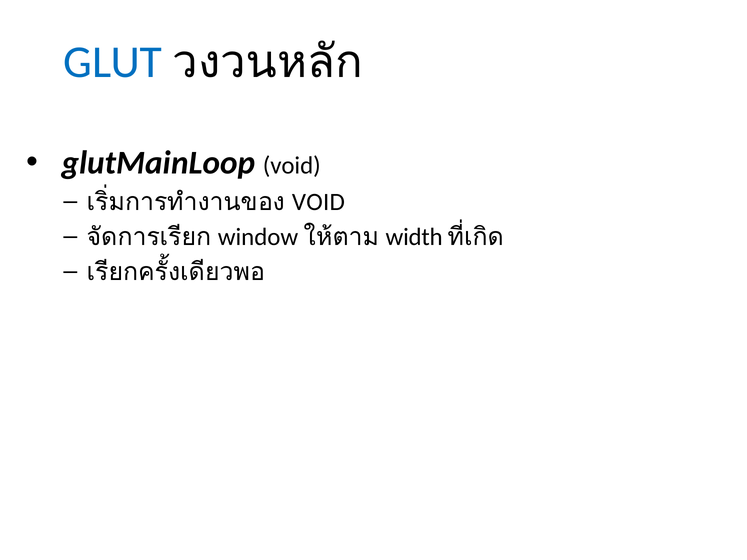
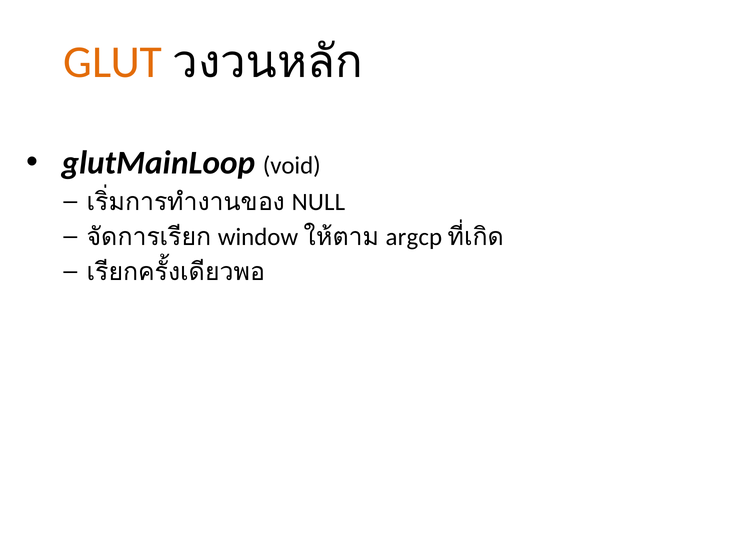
GLUT colour: blue -> orange (113, 62)
VOID: VOID -> NULL (318, 202)
width: width -> argcp (414, 237)
